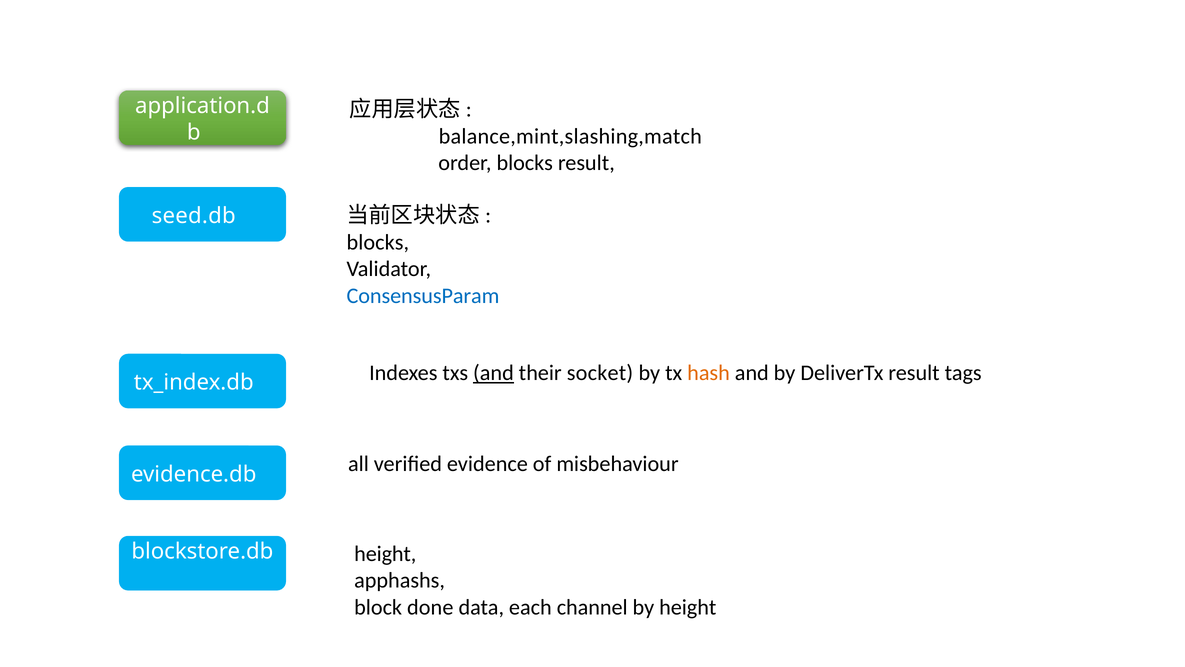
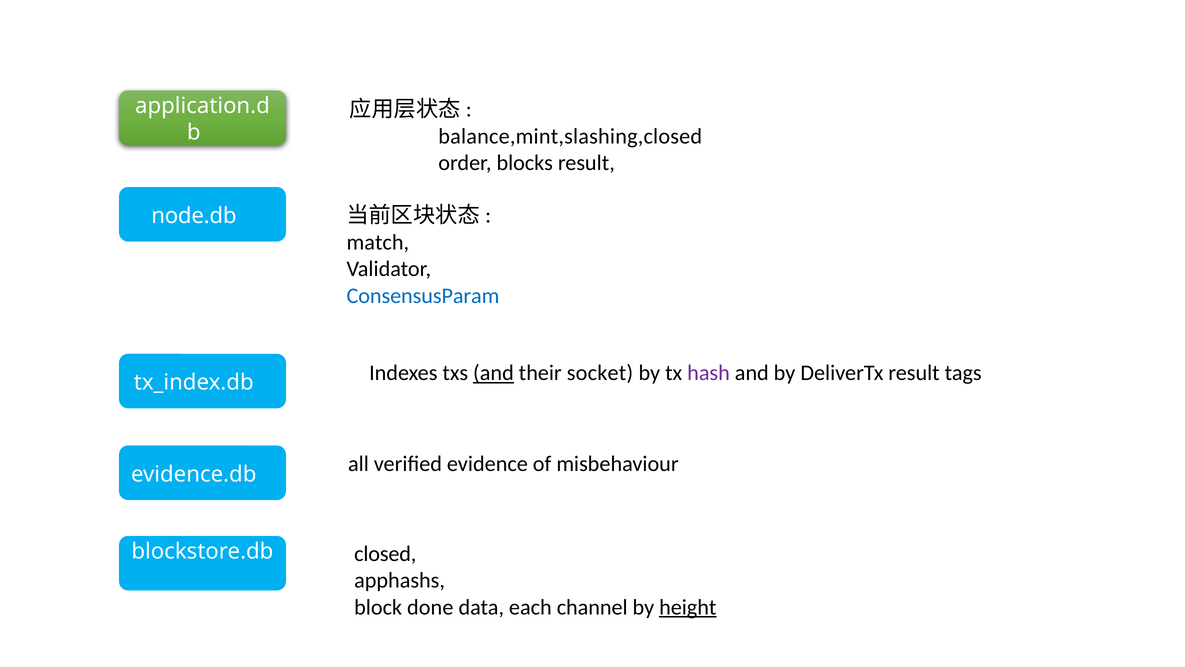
balance,mint,slashing,match: balance,mint,slashing,match -> balance,mint,slashing,closed (570, 136)
seed.db: seed.db -> node.db (194, 216)
blocks: blocks -> match (378, 242)
hash colour: orange -> purple (709, 373)
height: height -> closed (385, 554)
height underline: none -> present (688, 607)
